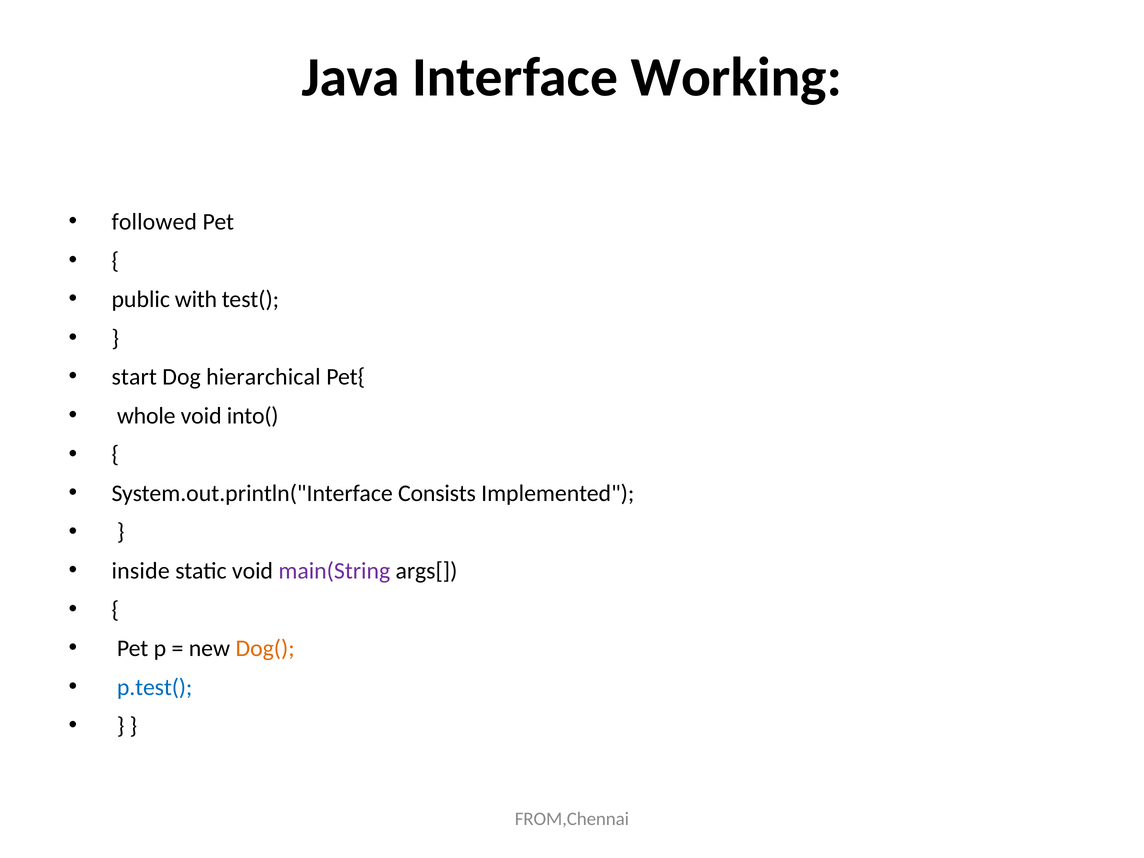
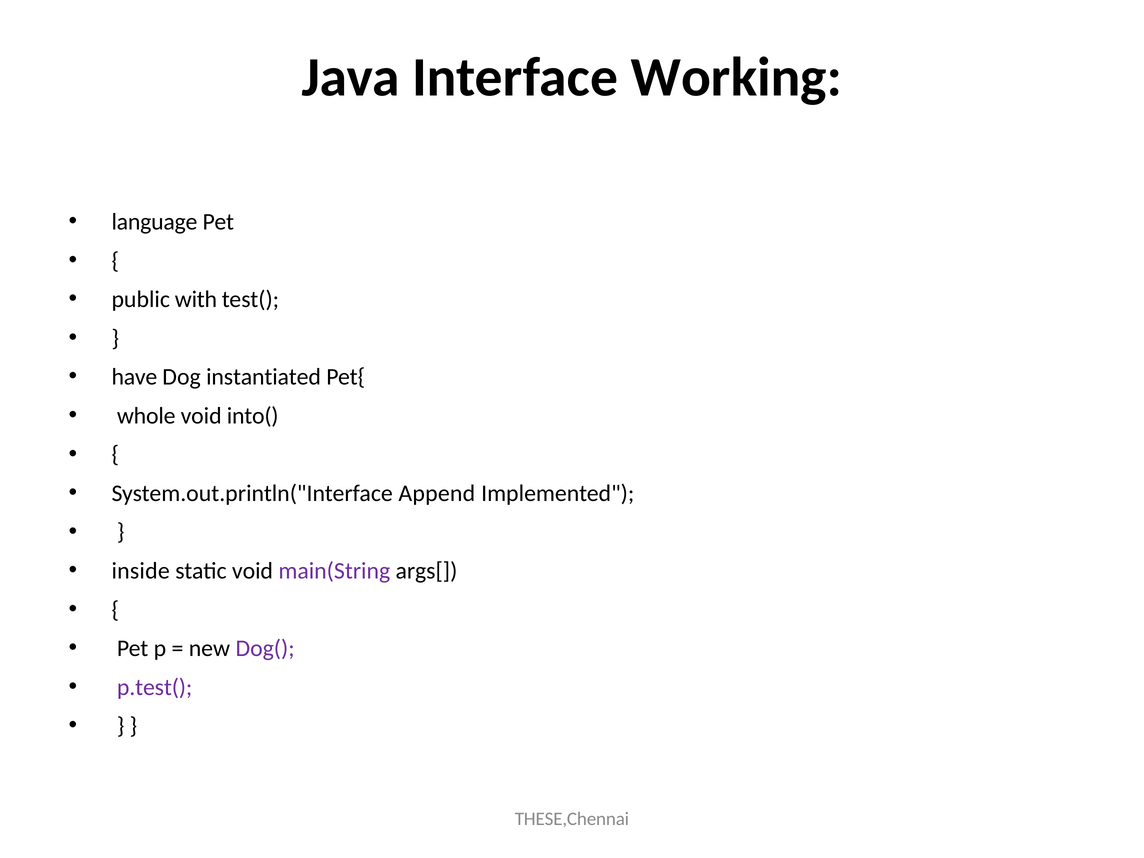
followed: followed -> language (154, 222)
start: start -> have (134, 377)
hierarchical: hierarchical -> instantiated (264, 377)
Consists: Consists -> Append (437, 493)
Dog( colour: orange -> purple (265, 648)
p.test( colour: blue -> purple (155, 687)
FROM,Chennai: FROM,Chennai -> THESE,Chennai (572, 819)
